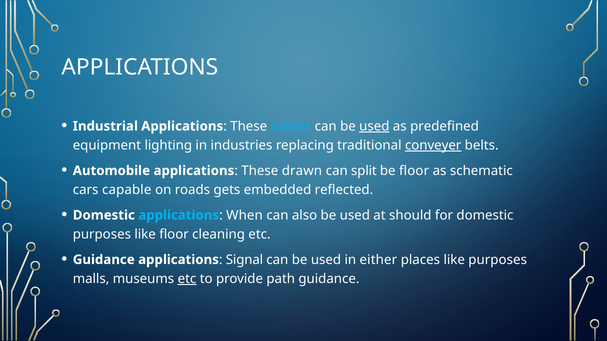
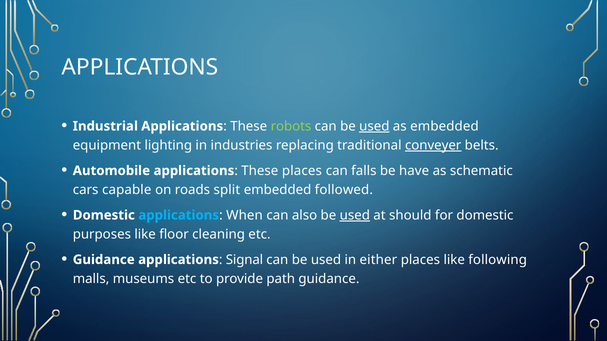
robots colour: light blue -> light green (291, 126)
as predefined: predefined -> embedded (444, 126)
These drawn: drawn -> places (302, 171)
split: split -> falls (364, 171)
be floor: floor -> have (414, 171)
gets: gets -> split (227, 190)
reflected: reflected -> followed (344, 190)
used underline: none -> present (355, 215)
like purposes: purposes -> following (498, 260)
etc underline: present -> none (187, 279)
